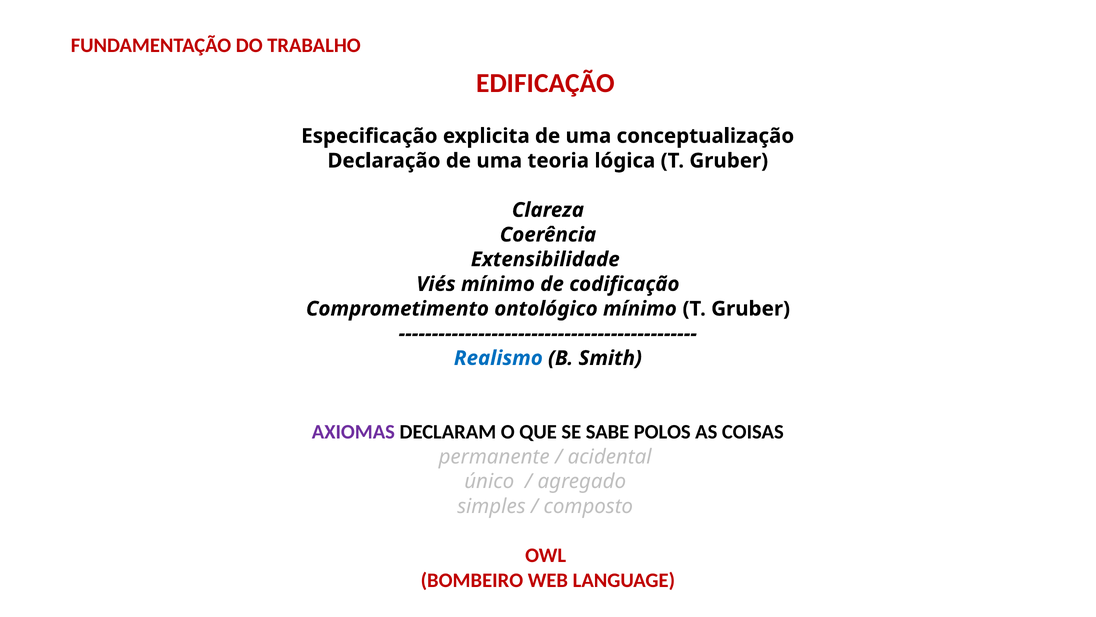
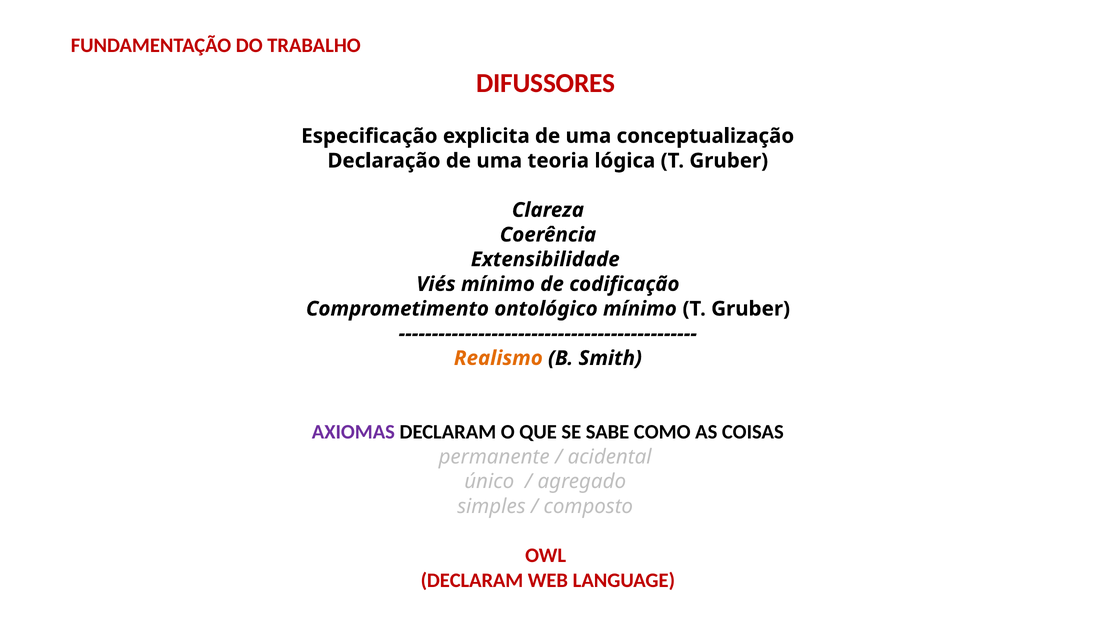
EDIFICAÇÃO: EDIFICAÇÃO -> DIFUSSORES (546, 83)
Realismo colour: blue -> orange (498, 358)
POLOS: POLOS -> COMO (662, 432)
BOMBEIRO: BOMBEIRO -> DECLARAM (472, 580)
